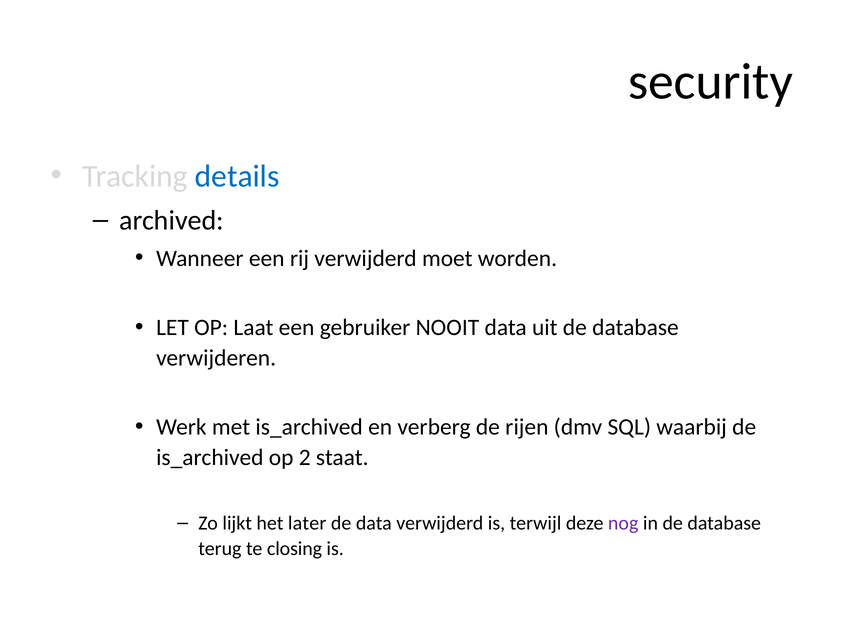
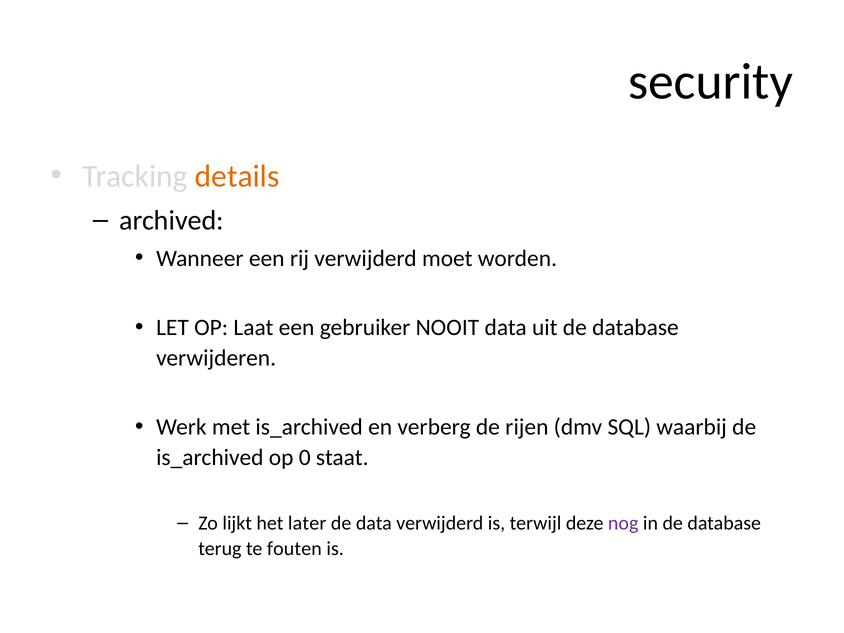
details colour: blue -> orange (237, 176)
2: 2 -> 0 (305, 457)
closing: closing -> fouten (294, 549)
